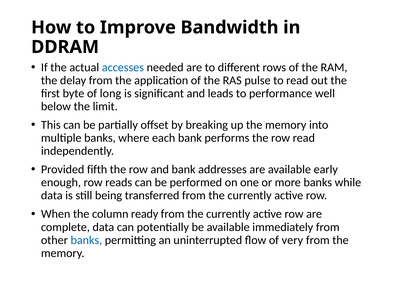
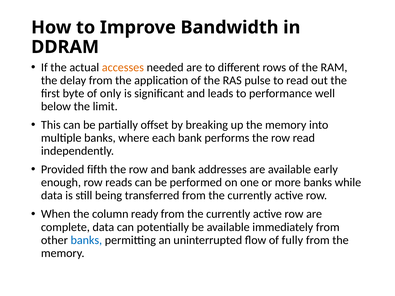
accesses colour: blue -> orange (123, 67)
long: long -> only (111, 93)
very: very -> fully (292, 240)
